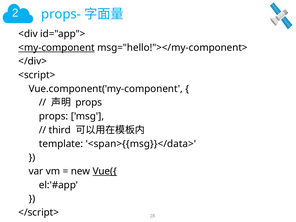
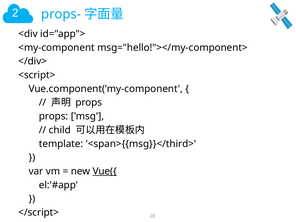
<my-component underline: present -> none (57, 48)
third: third -> child (60, 130)
<span>{{msg}}</data>: <span>{{msg}}</data> -> <span>{{msg}}</third> (141, 144)
